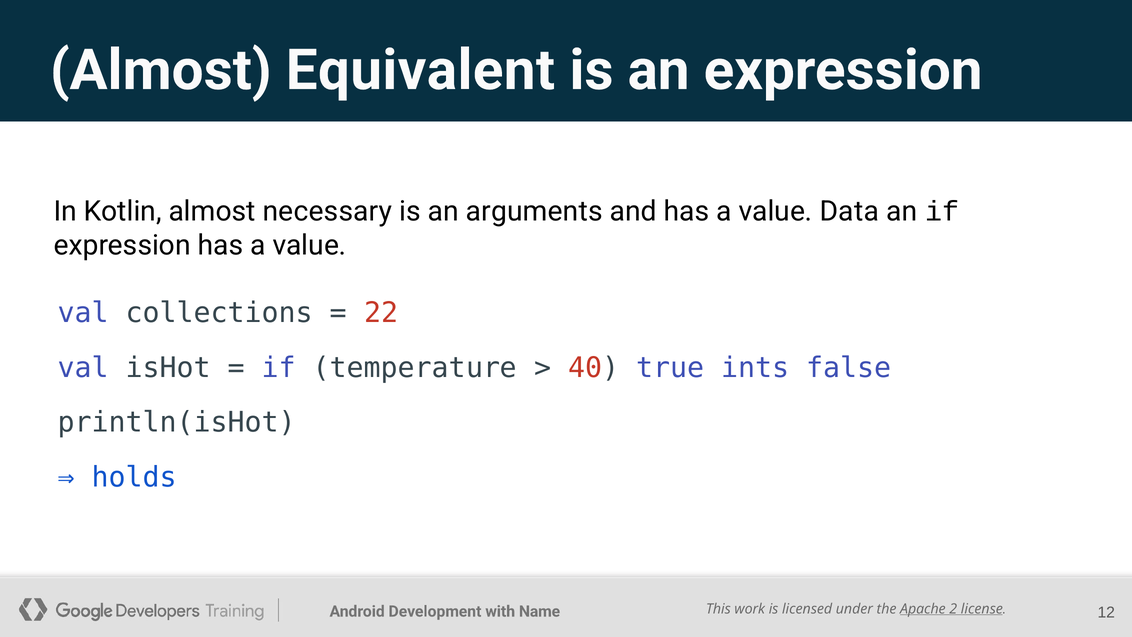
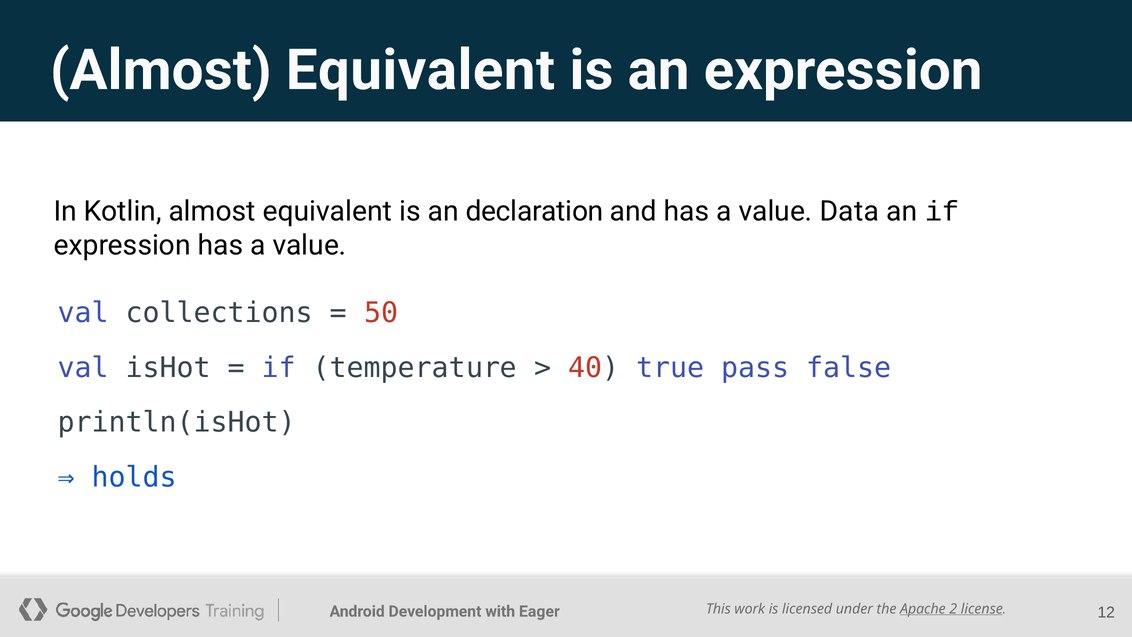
Kotlin almost necessary: necessary -> equivalent (327, 211)
arguments: arguments -> declaration (535, 211)
22: 22 -> 50 (381, 313)
ints: ints -> pass (755, 368)
Name: Name -> Eager (539, 611)
